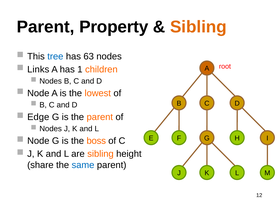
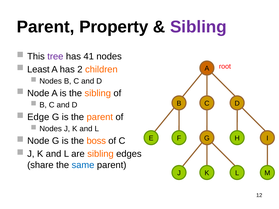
Sibling colour: orange -> purple (198, 27)
tree colour: blue -> purple (55, 56)
63: 63 -> 41 (89, 56)
Links: Links -> Least (38, 69)
1: 1 -> 2 (80, 69)
the lowest: lowest -> sibling (98, 93)
height: height -> edges (129, 154)
